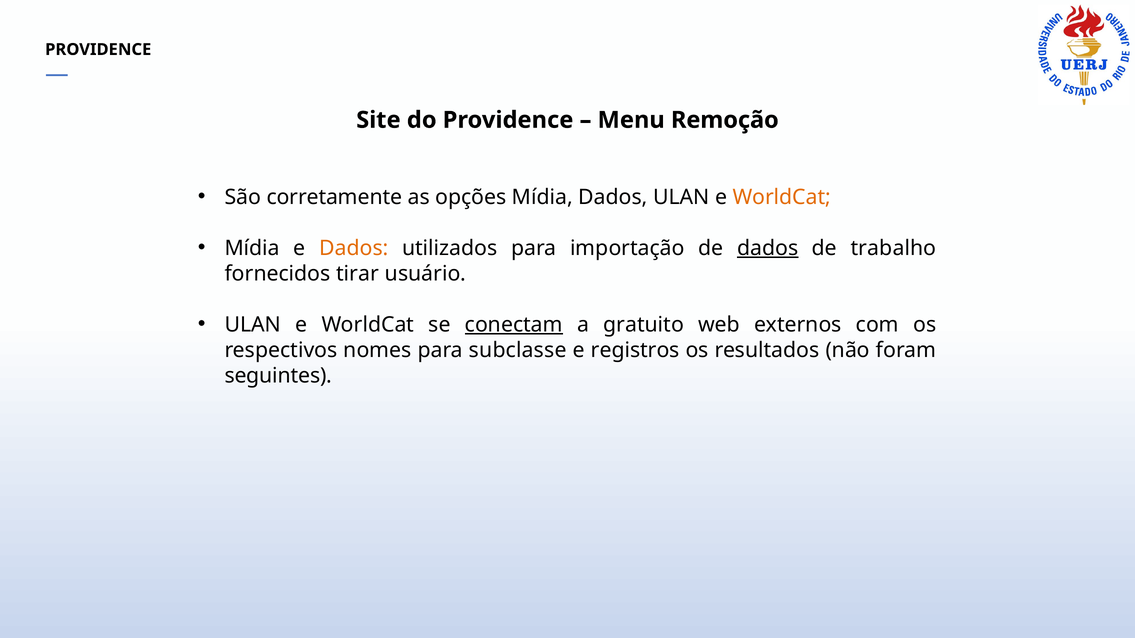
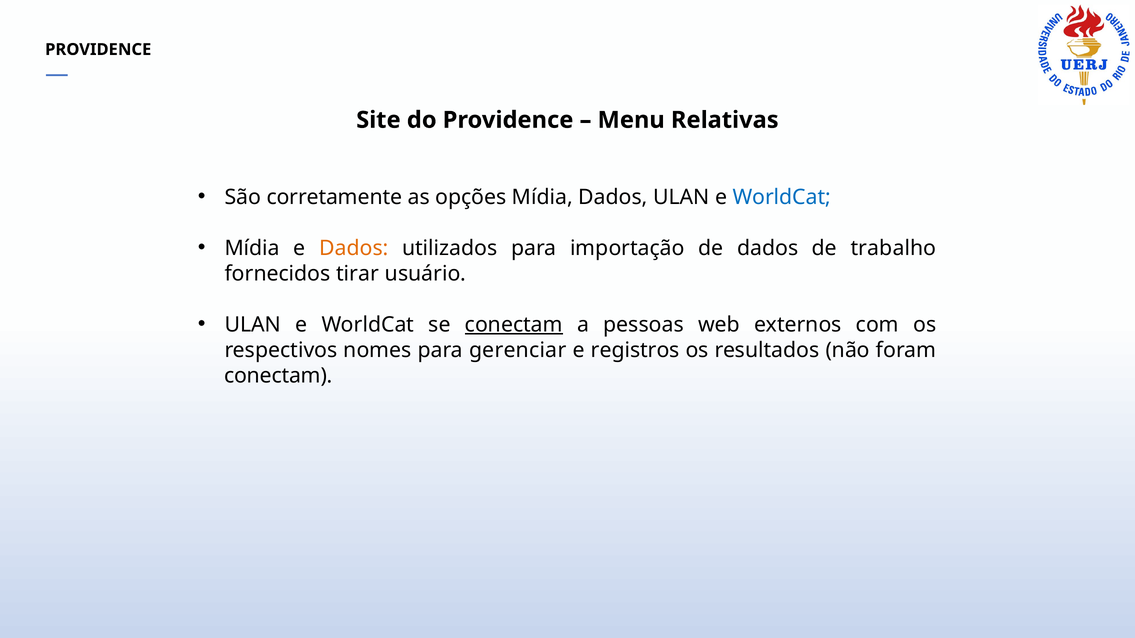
Remoção: Remoção -> Relativas (725, 120)
WorldCat colour: orange -> blue (782, 197)
dados underline: present -> none (768, 248)
gratuito: gratuito -> pessoas (644, 325)
subclasse: subclasse -> gerenciar (518, 350)
seguintes: seguintes -> conectam (278, 376)
